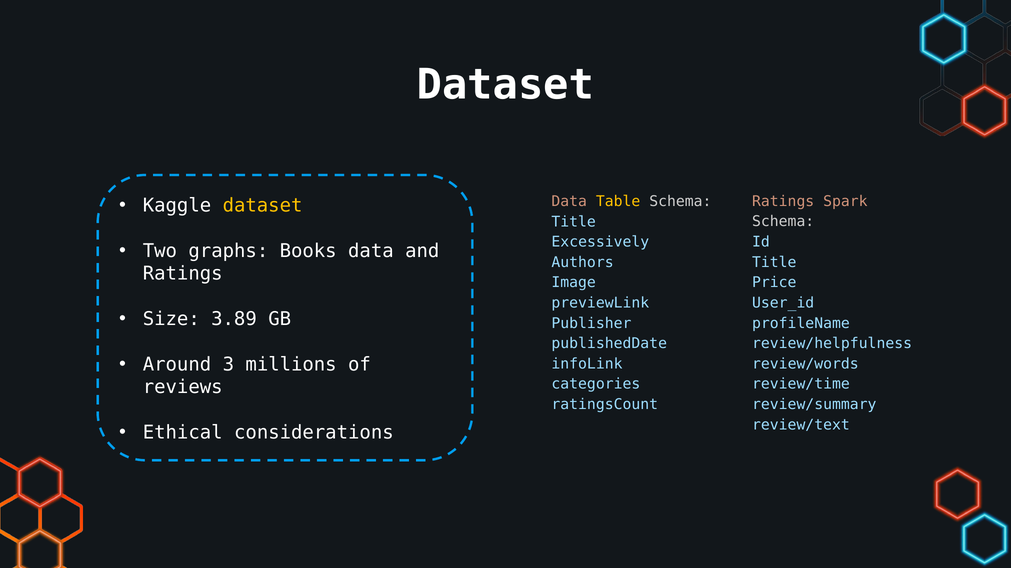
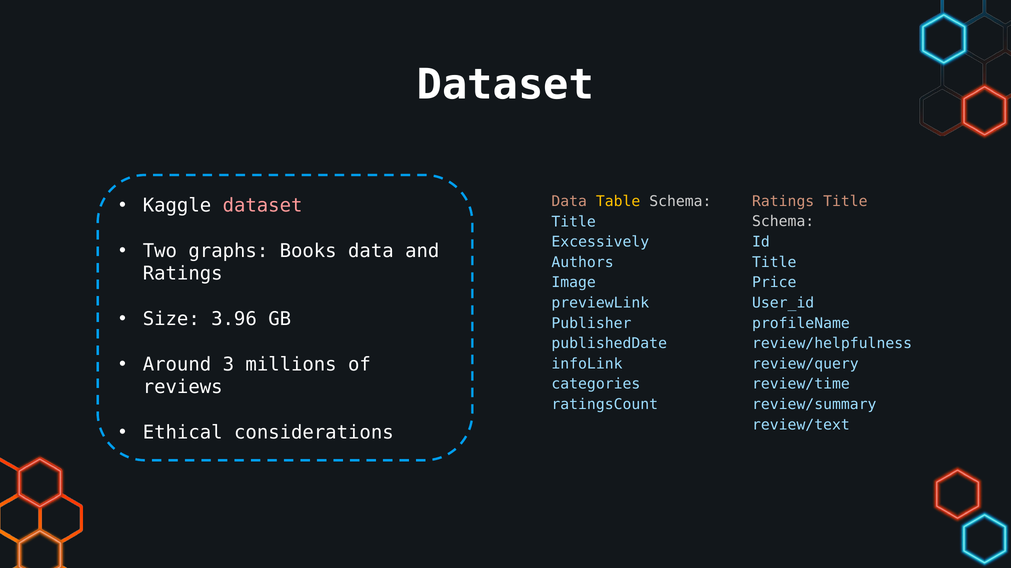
Ratings Spark: Spark -> Title (845, 202)
dataset colour: yellow -> pink (263, 206)
3.89: 3.89 -> 3.96 (234, 319)
review/words: review/words -> review/query (805, 364)
